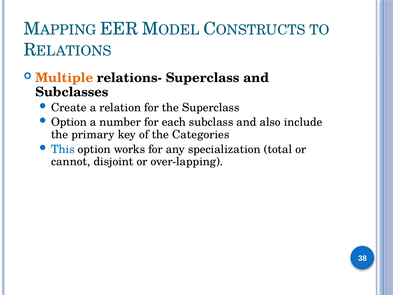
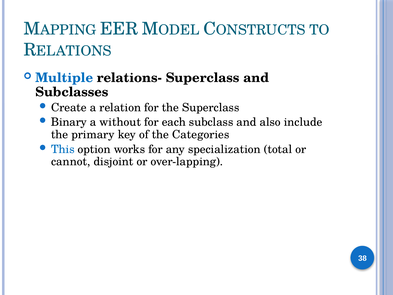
Multiple colour: orange -> blue (64, 78)
Option: Option -> Binary (69, 122)
number: number -> without (120, 122)
